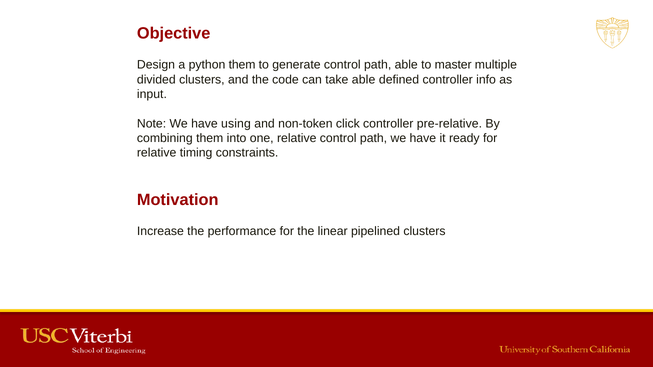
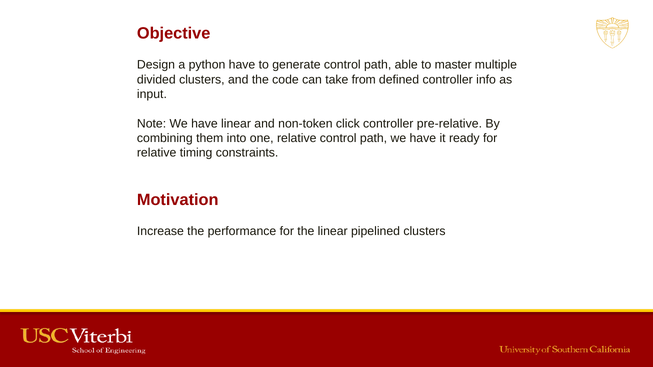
python them: them -> have (242, 65)
take able: able -> from (364, 80)
have using: using -> linear (236, 124)
